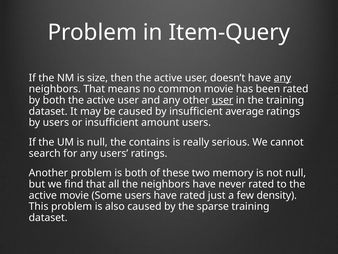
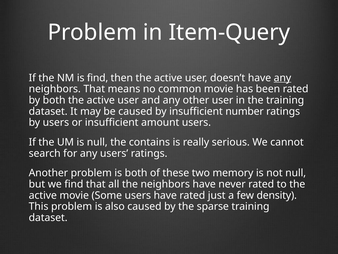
is size: size -> find (98, 78)
user underline: present -> none (223, 100)
average: average -> number (245, 111)
